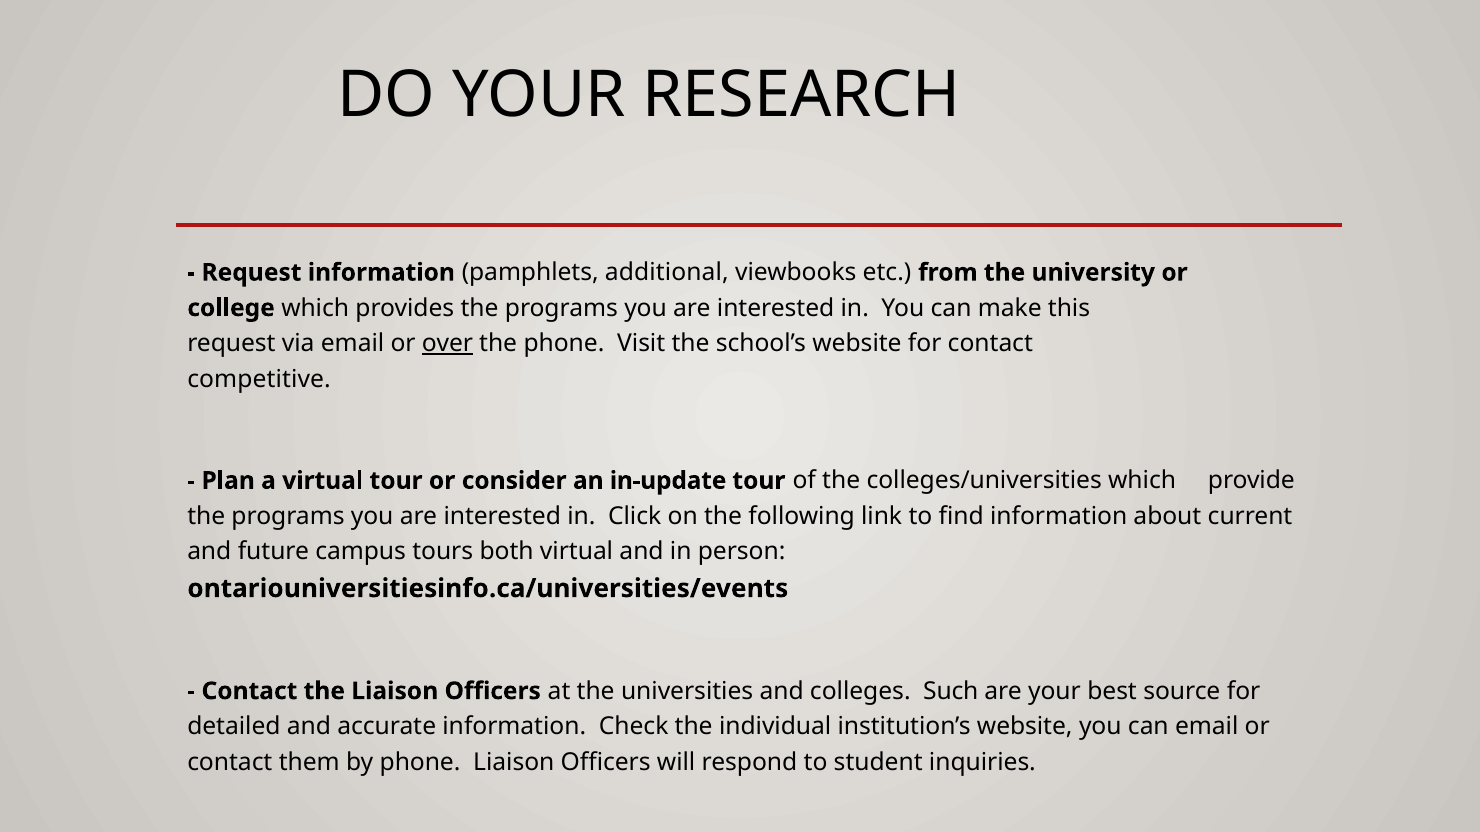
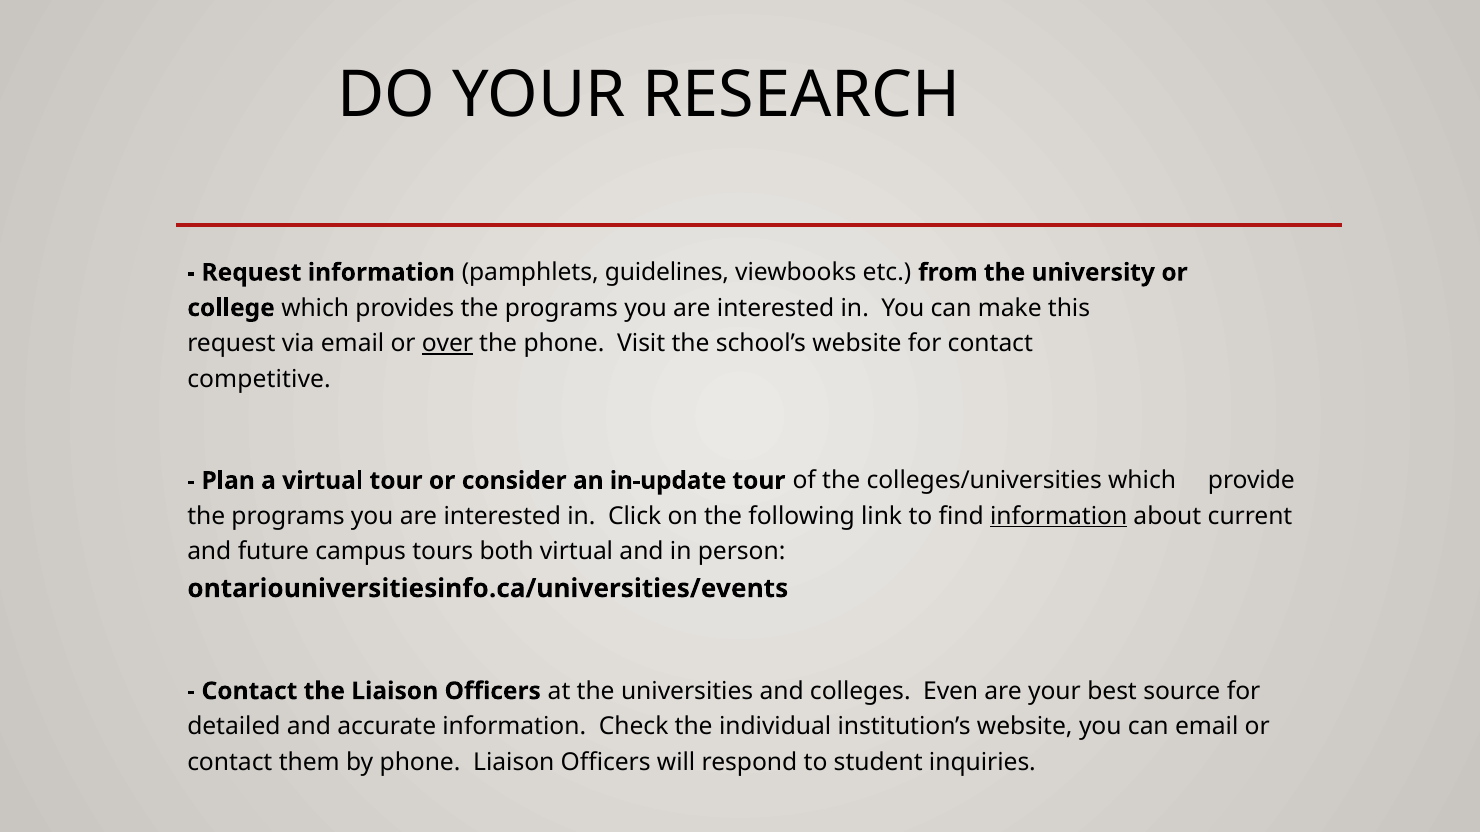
additional: additional -> guidelines (667, 273)
information underline: none -> present (1059, 516)
Such: Such -> Even (951, 691)
